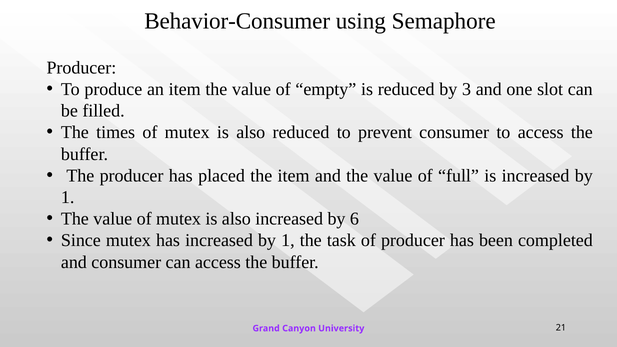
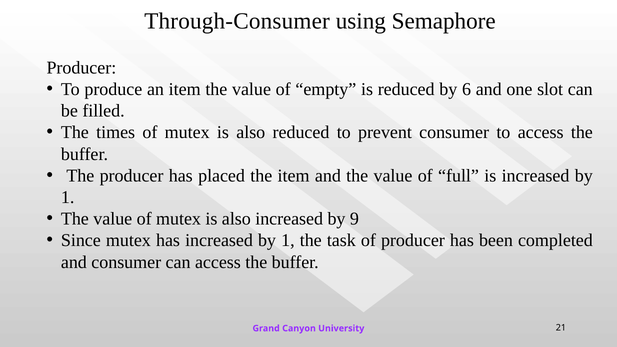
Behavior-Consumer: Behavior-Consumer -> Through-Consumer (237, 21)
3: 3 -> 6 (467, 89)
6: 6 -> 9 (354, 219)
